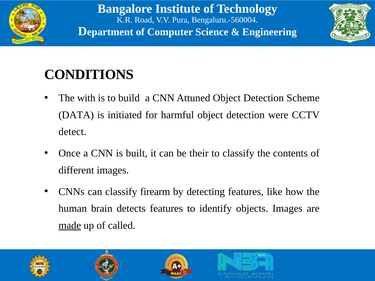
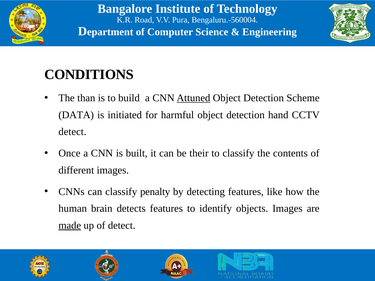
with: with -> than (86, 98)
Attuned underline: none -> present (193, 98)
were: were -> hand (278, 115)
firearm: firearm -> penalty (155, 192)
of called: called -> detect (122, 226)
